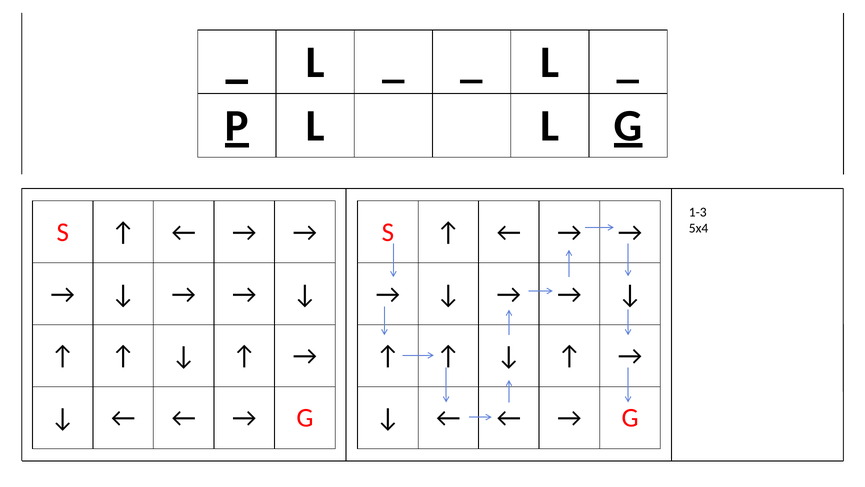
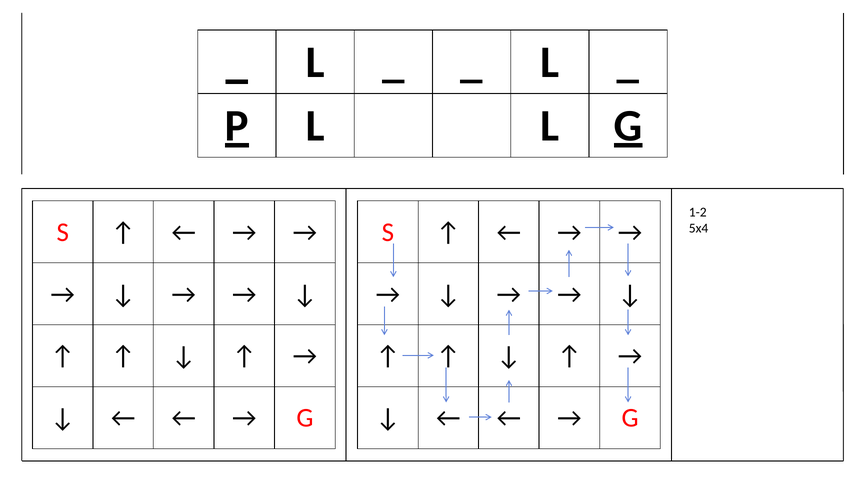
1-3: 1-3 -> 1-2 (698, 212)
